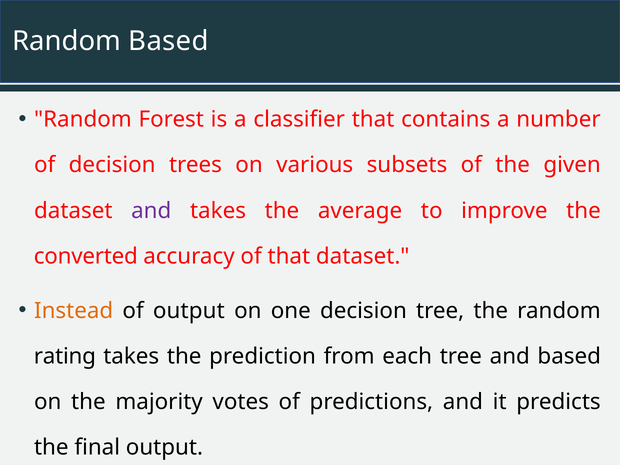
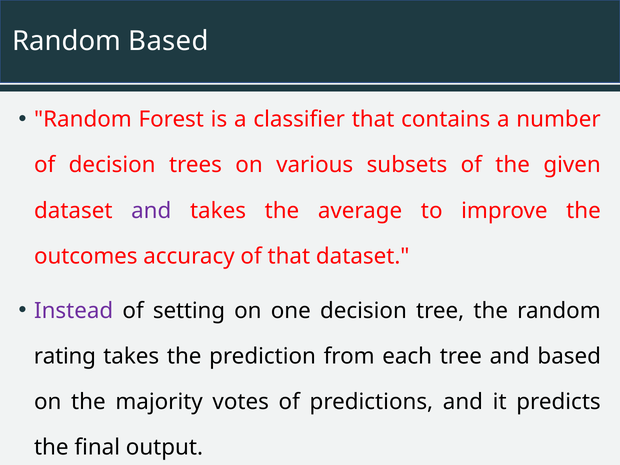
converted: converted -> outcomes (86, 256)
Instead colour: orange -> purple (74, 311)
of output: output -> setting (189, 311)
